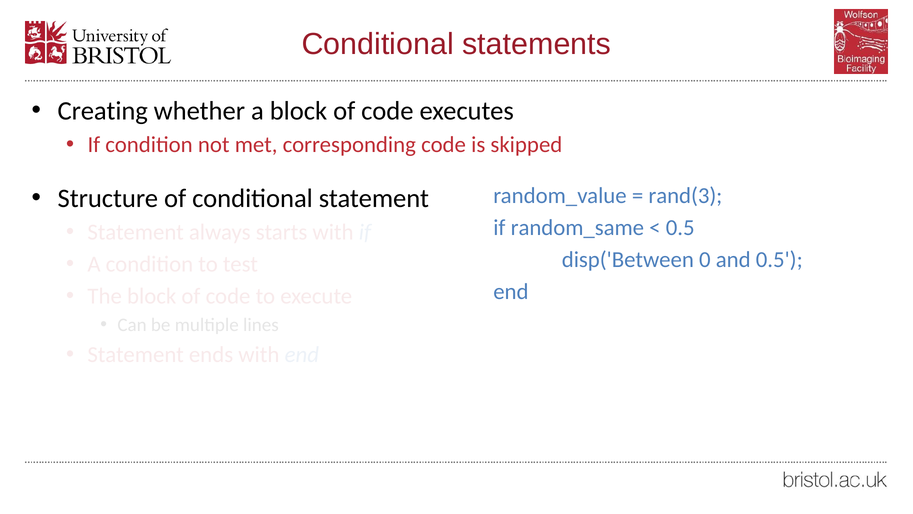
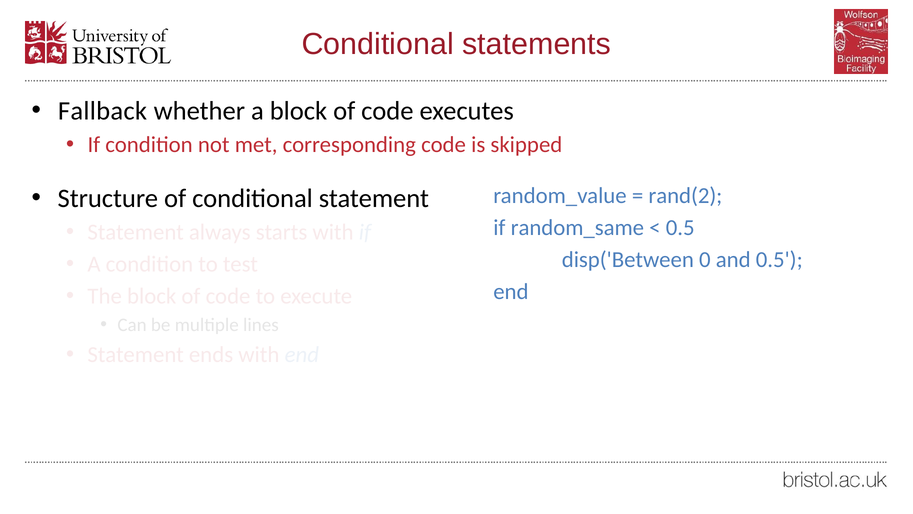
Creating: Creating -> Fallback (102, 111)
rand(3: rand(3 -> rand(2 (685, 196)
